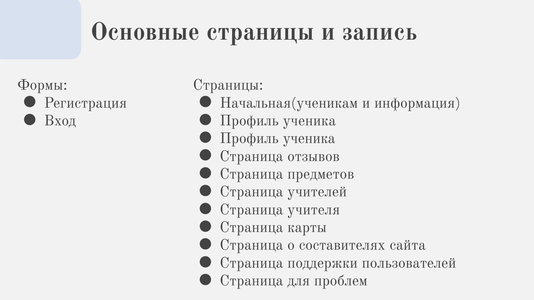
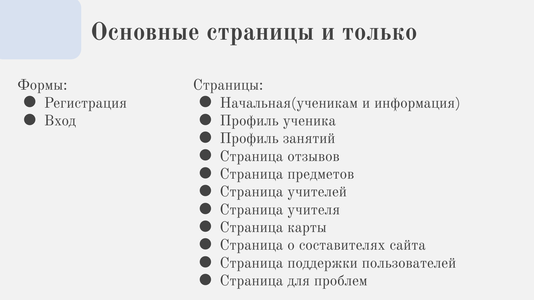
запись: запись -> только (380, 32)
ученика: ученика -> занятий (309, 139)
